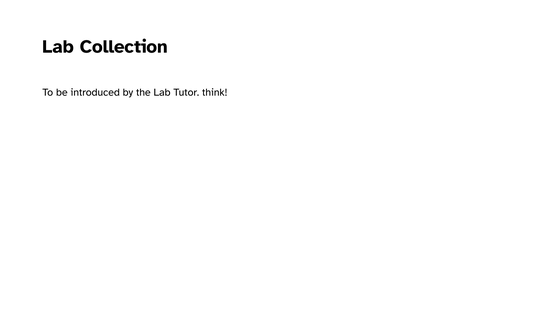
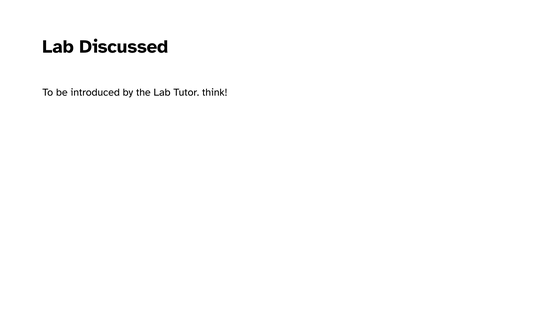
Collection: Collection -> Discussed (124, 47)
